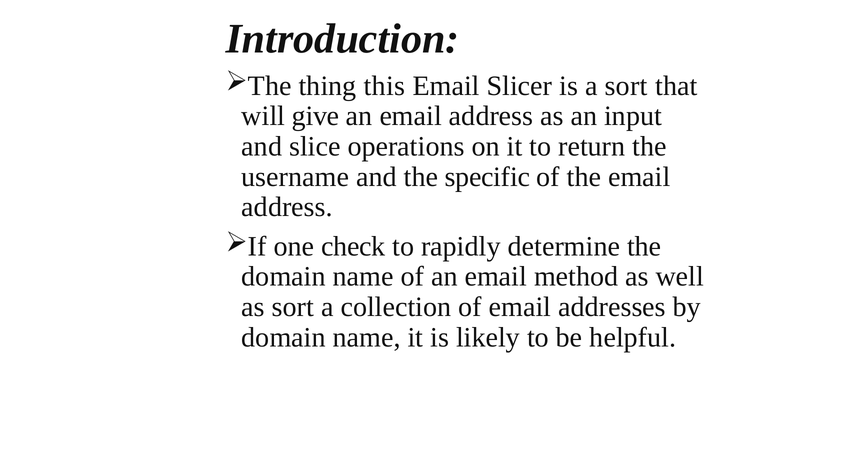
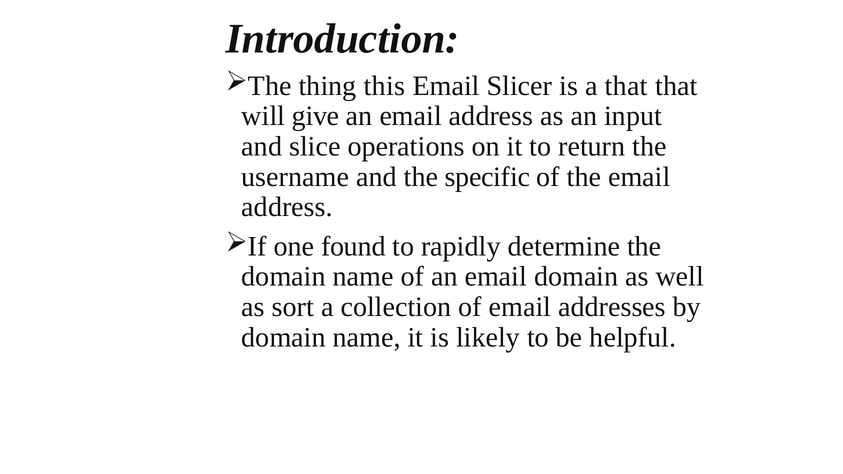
a sort: sort -> that (626, 86)
check: check -> found (353, 246)
email method: method -> domain (576, 277)
